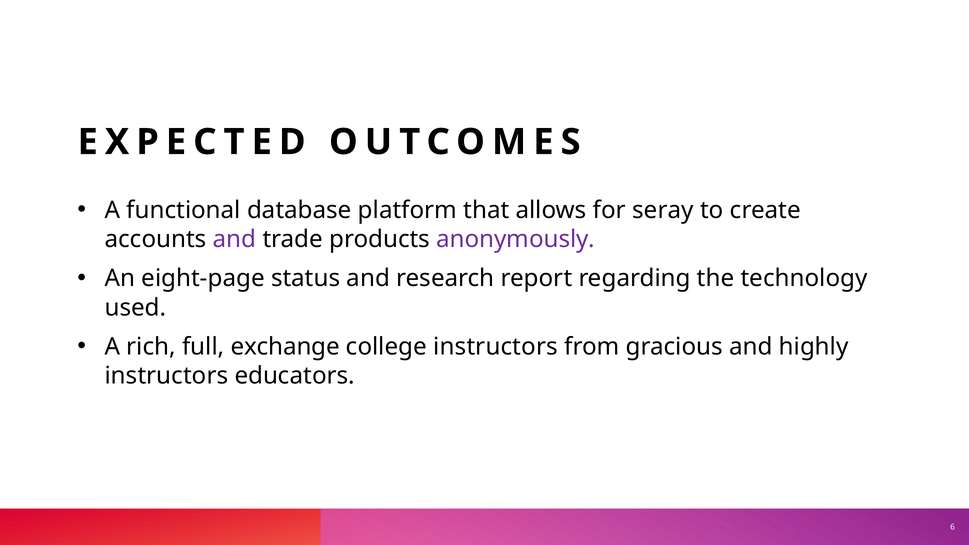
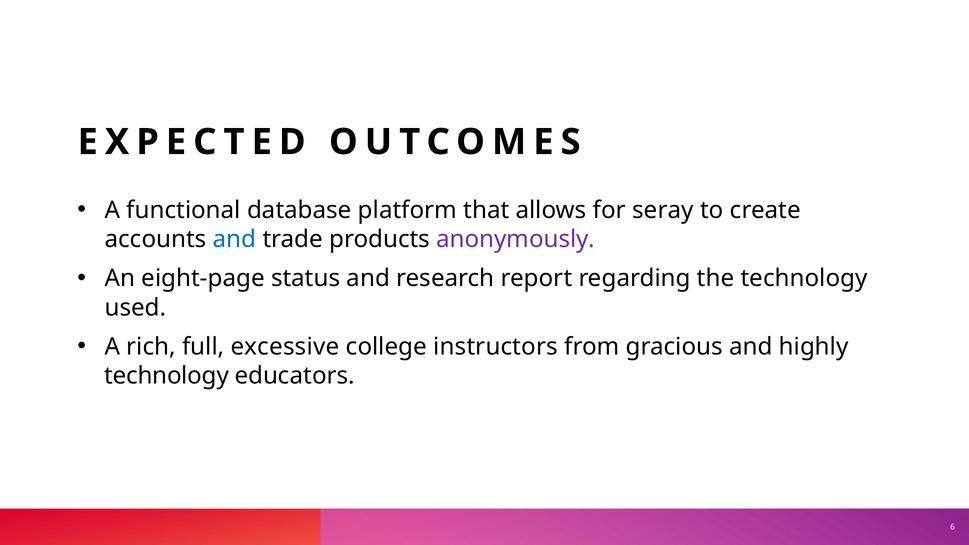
and colour: purple -> blue (234, 239)
exchange: exchange -> excessive (285, 347)
instructors: instructors -> technology (167, 376)
